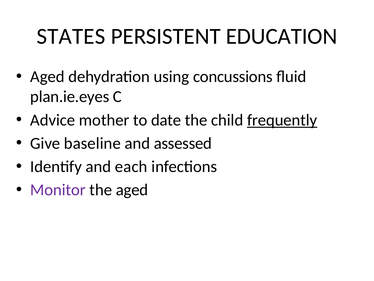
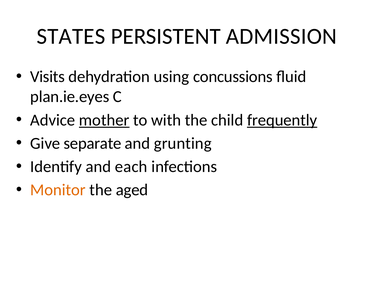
EDUCATION: EDUCATION -> ADMISSION (281, 36)
Aged: Aged -> Visits (47, 77)
mother underline: none -> present (104, 120)
date: date -> with (166, 120)
baseline: baseline -> separate (93, 143)
assessed: assessed -> grunting (183, 143)
Monitor colour: purple -> orange (58, 190)
